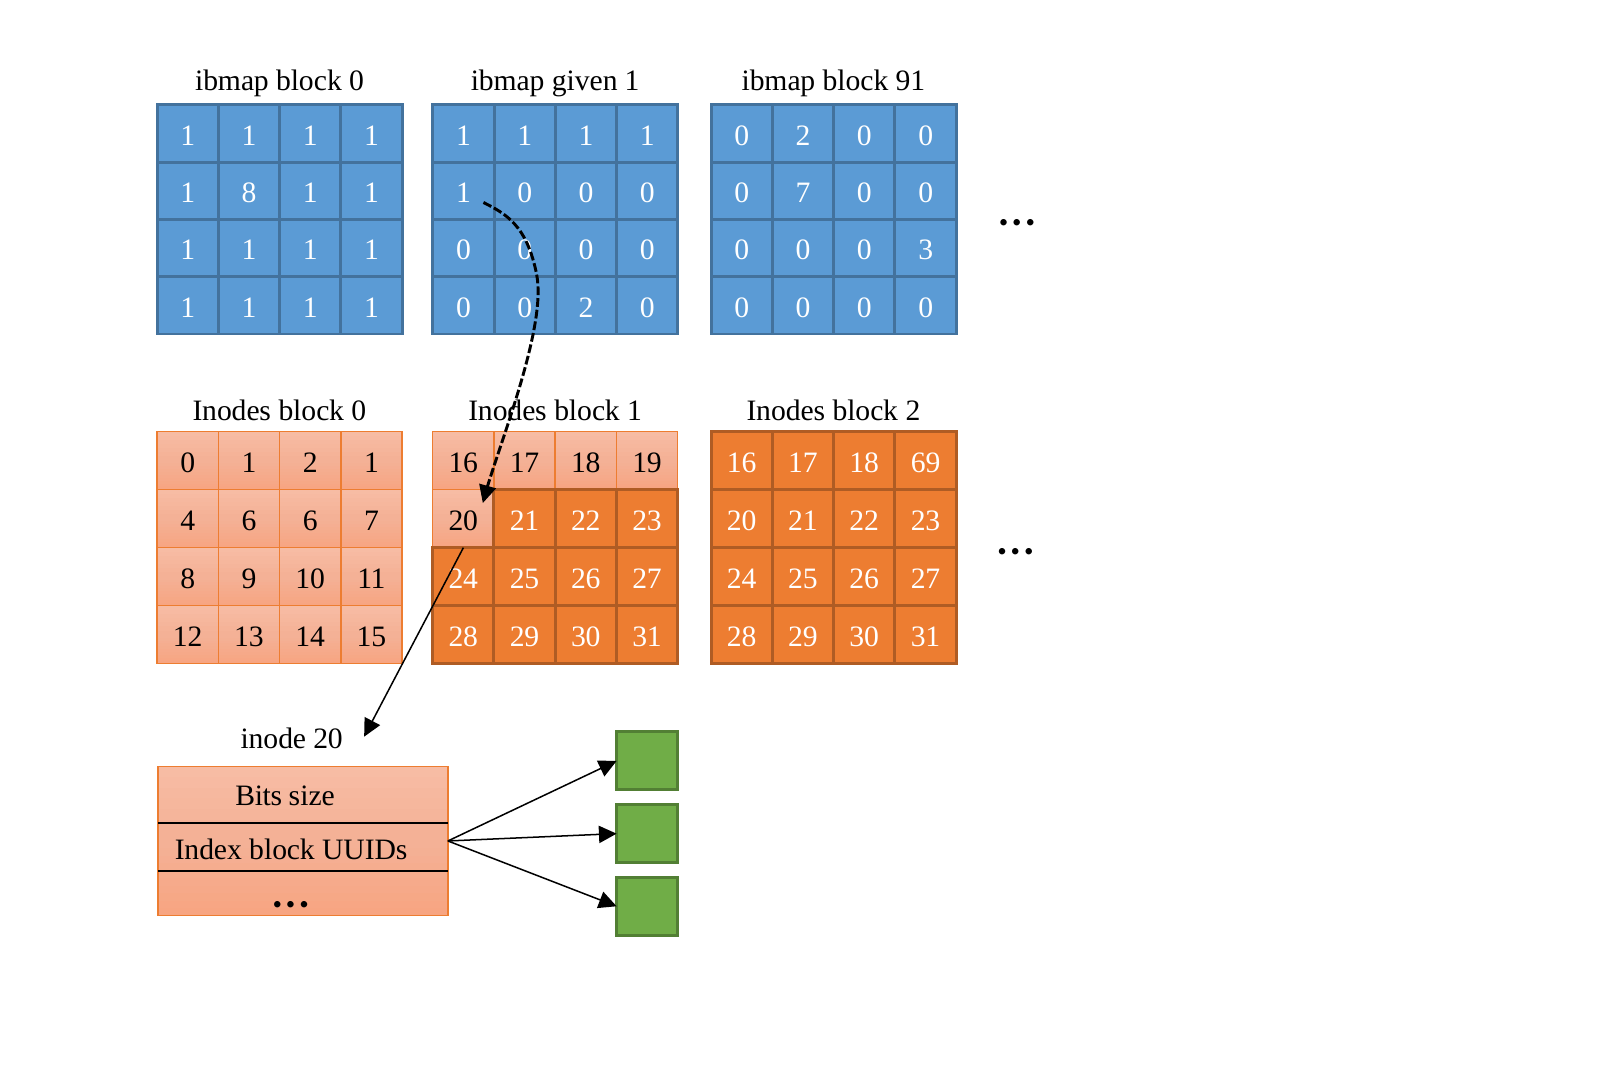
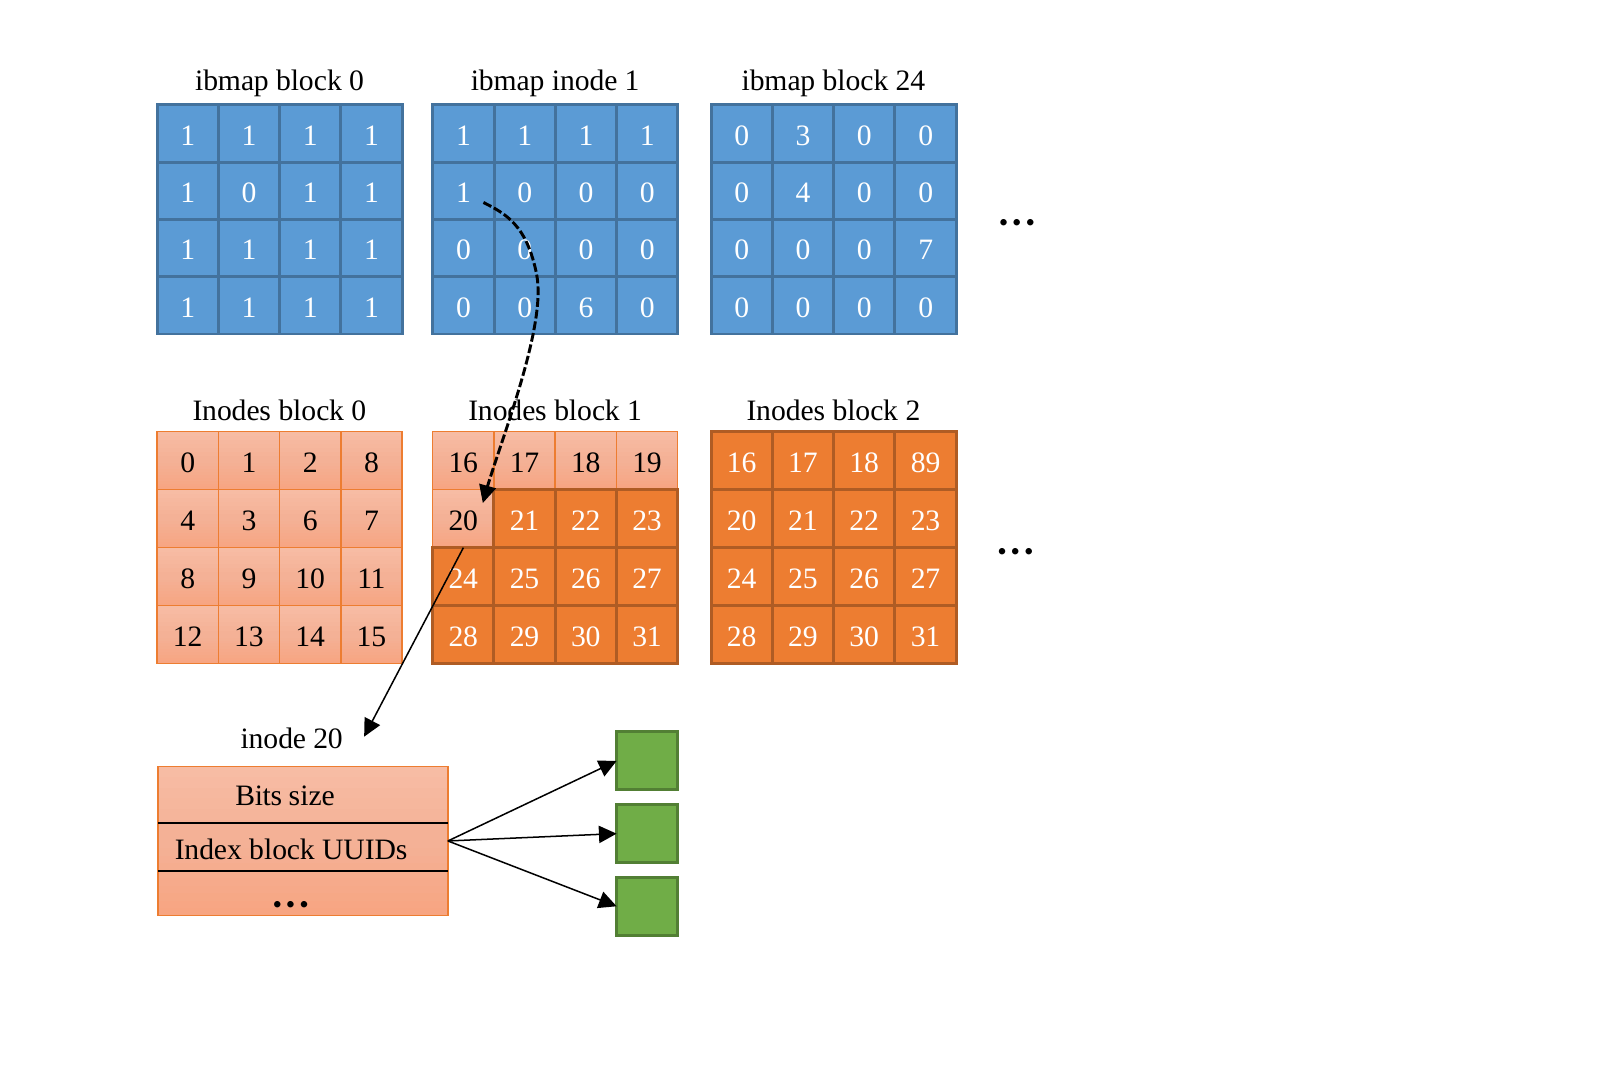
ibmap given: given -> inode (585, 81)
block 91: 91 -> 24 (910, 81)
2: 2 -> 3 (803, 136)
8: 8 -> 0 (249, 193)
0 7: 7 -> 4 (803, 193)
0 3: 3 -> 7 (926, 250)
2: 2 -> 6 (586, 308)
2 1: 1 -> 8 (372, 463)
69: 69 -> 89 (926, 463)
4 6: 6 -> 3 (249, 521)
